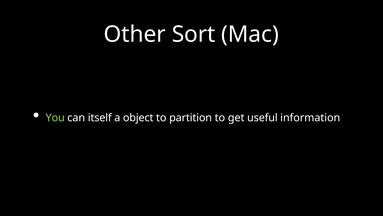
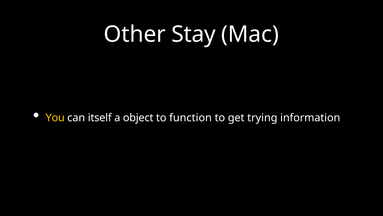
Sort: Sort -> Stay (194, 34)
You colour: light green -> yellow (55, 118)
partition: partition -> function (191, 118)
useful: useful -> trying (262, 118)
